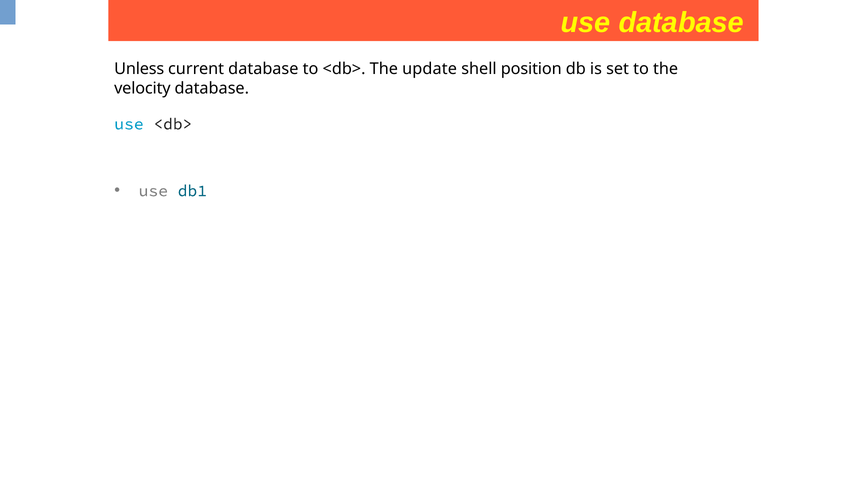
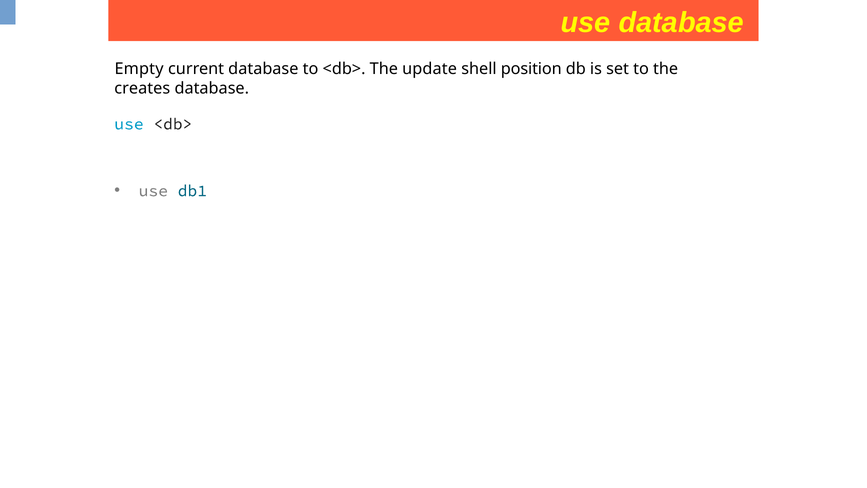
Unless: Unless -> Empty (139, 69)
velocity: velocity -> creates (142, 88)
